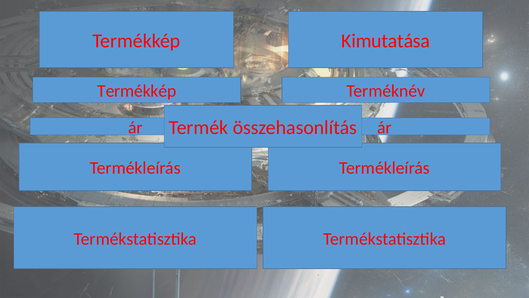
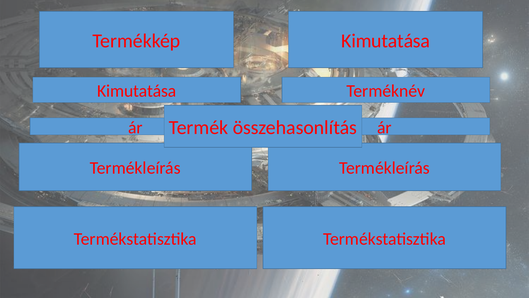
Termékkép: Termékkép -> Kimutatása (137, 91)
